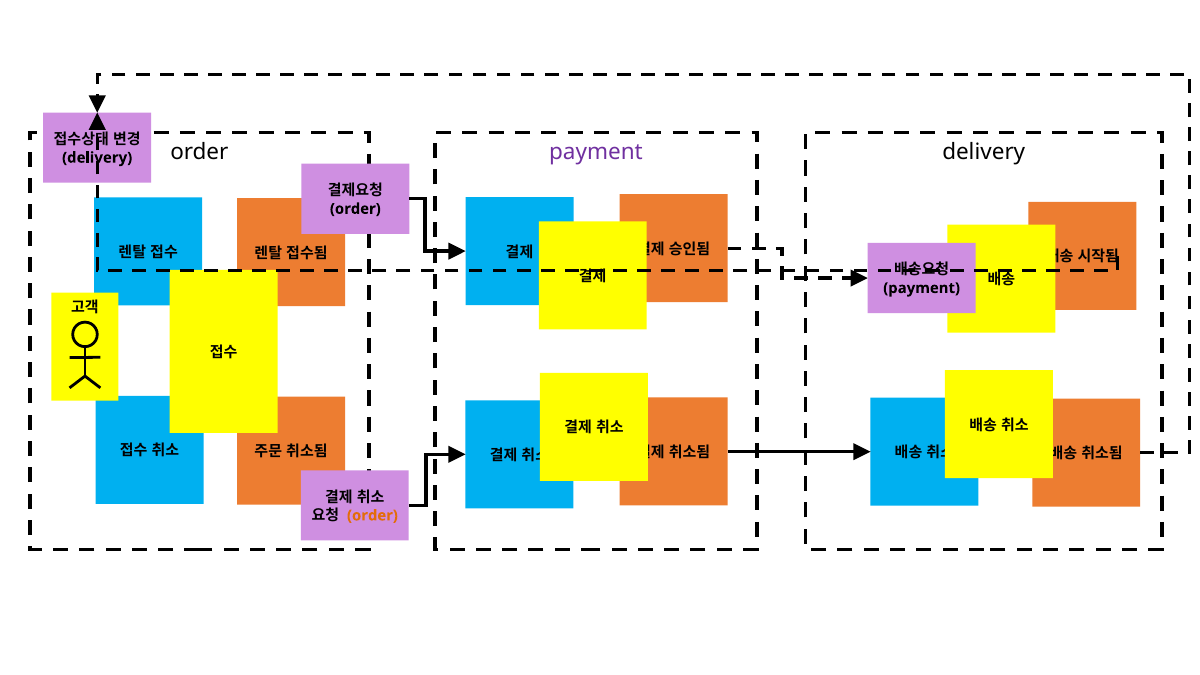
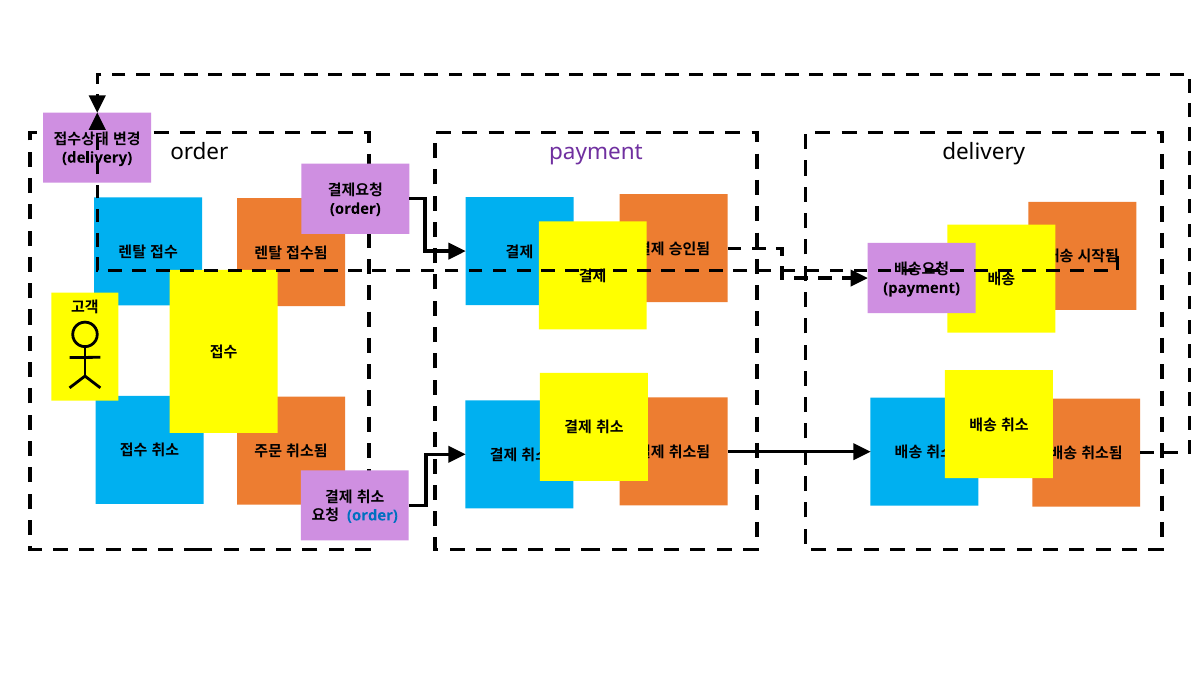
order colour: orange -> blue (372, 515)
